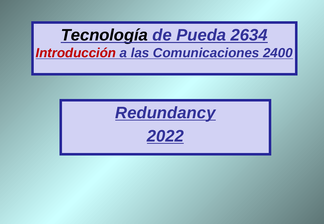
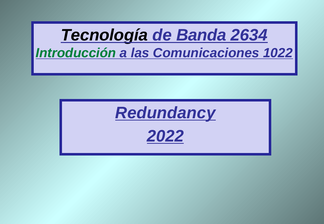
Pueda: Pueda -> Banda (201, 35)
Introducción colour: red -> green (76, 53)
2400: 2400 -> 1022 (278, 53)
